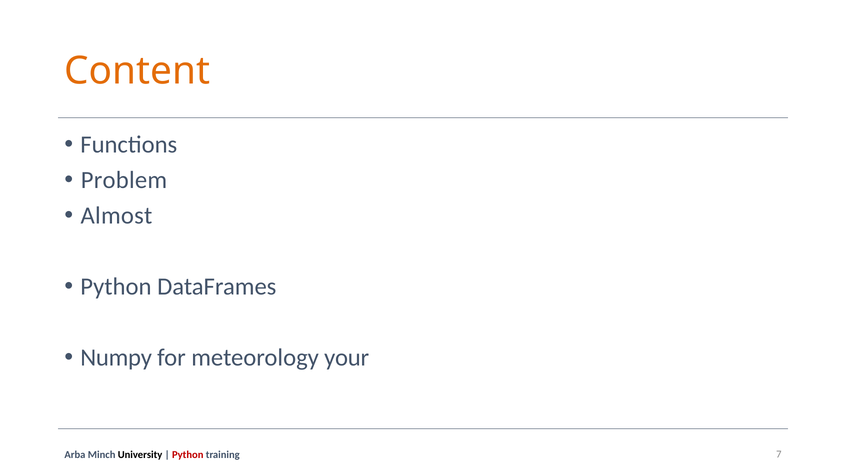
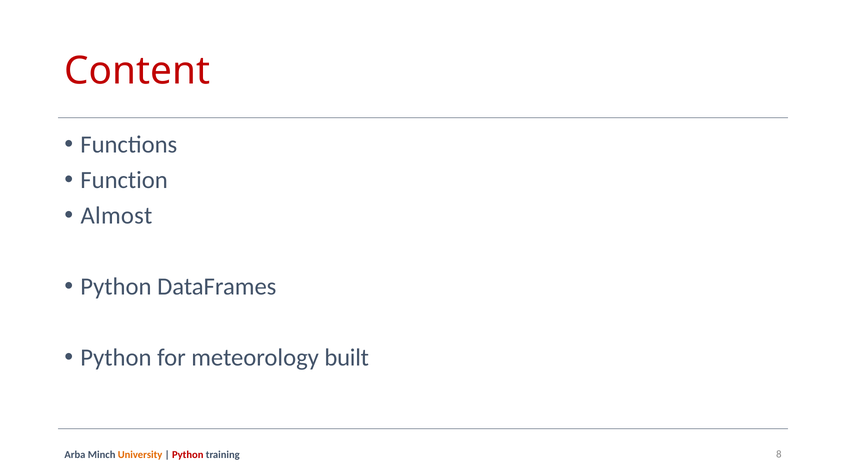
Content colour: orange -> red (137, 71)
Problem: Problem -> Function (124, 180)
Numpy: Numpy -> Python (116, 357)
your: your -> built (347, 357)
University colour: black -> orange (140, 454)
7: 7 -> 8 (779, 454)
